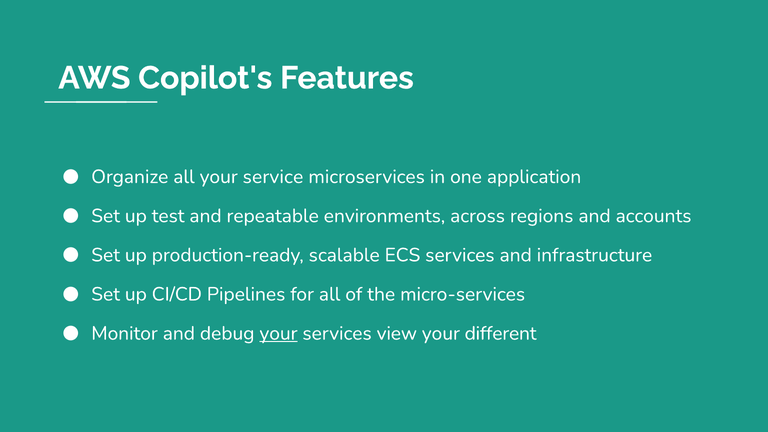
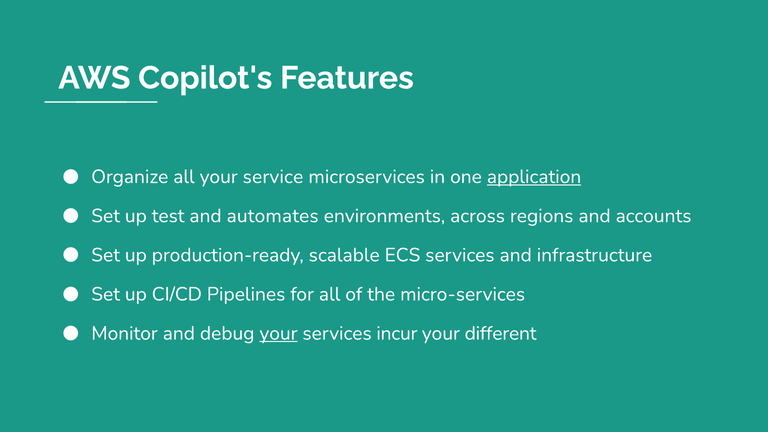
application underline: none -> present (534, 177)
repeatable: repeatable -> automates (273, 216)
view: view -> incur (397, 333)
